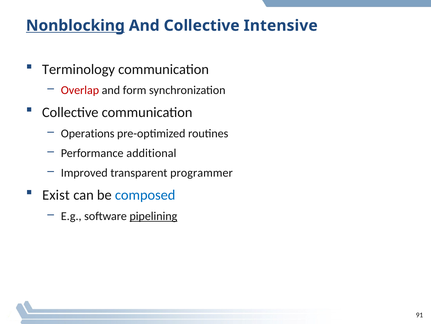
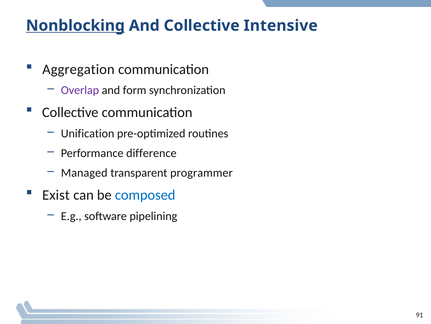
Terminology: Terminology -> Aggregation (78, 69)
Overlap colour: red -> purple (80, 90)
Operations: Operations -> Unification (88, 133)
additional: additional -> difference (151, 153)
Improved: Improved -> Managed (84, 172)
pipelining underline: present -> none (153, 216)
